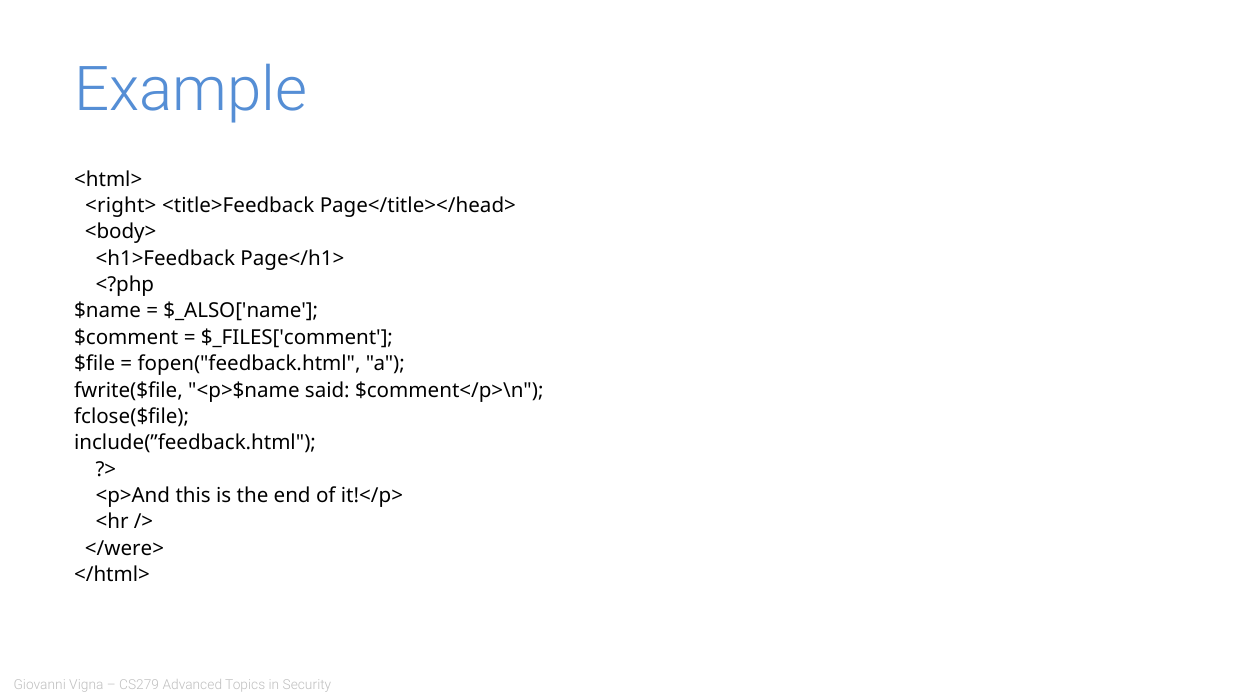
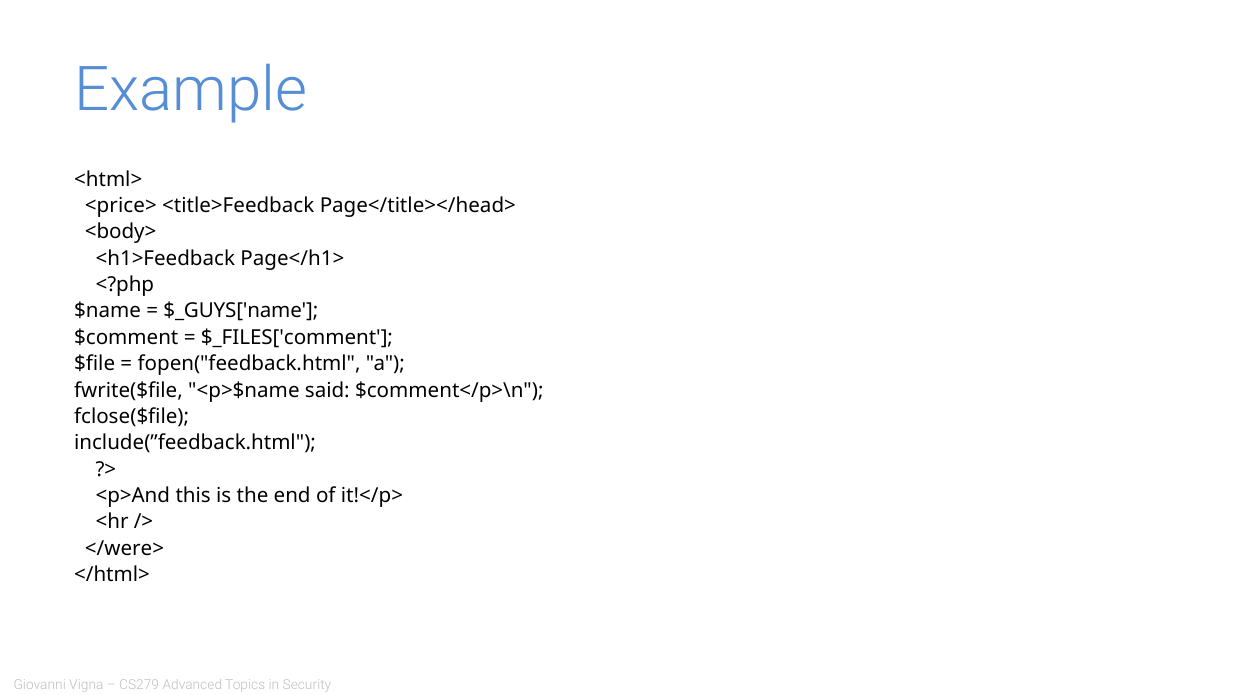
<right>: <right> -> <price> (121, 206)
$_ALSO['name: $_ALSO['name -> $_GUYS['name (241, 311)
